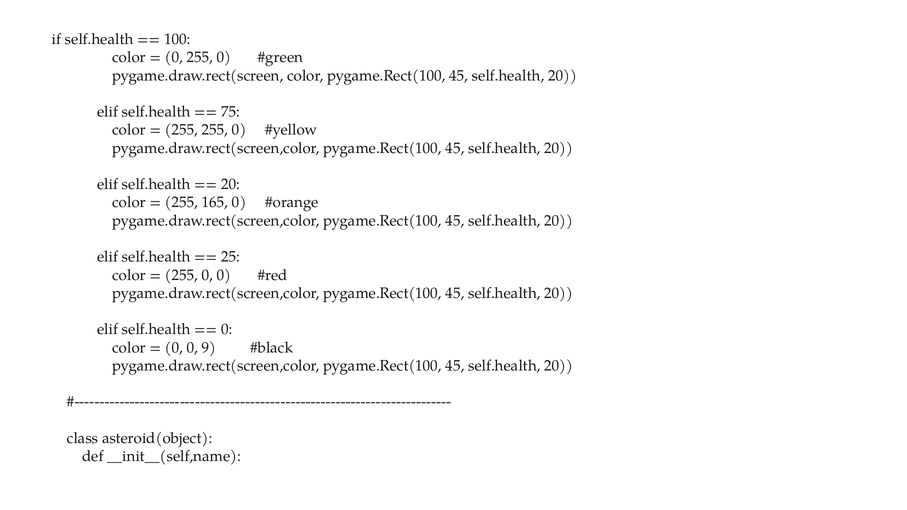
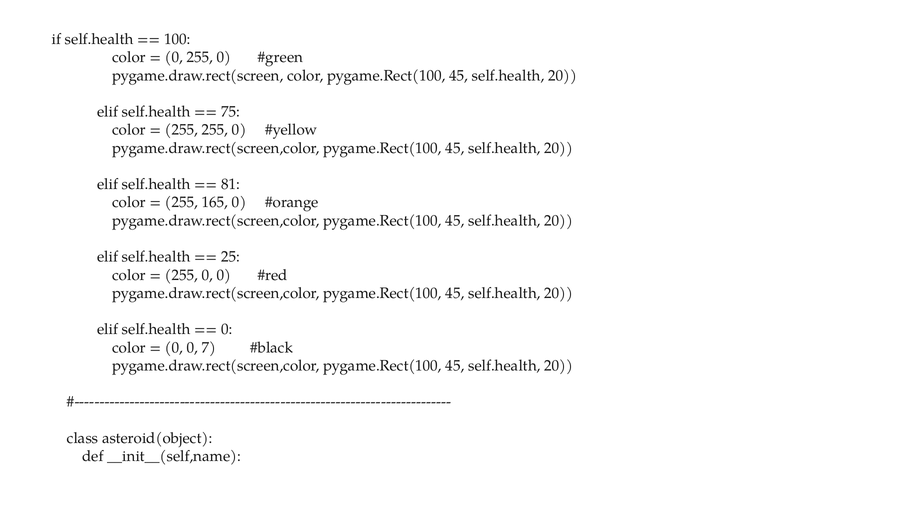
20: 20 -> 81 (231, 184)
9: 9 -> 7 (209, 348)
